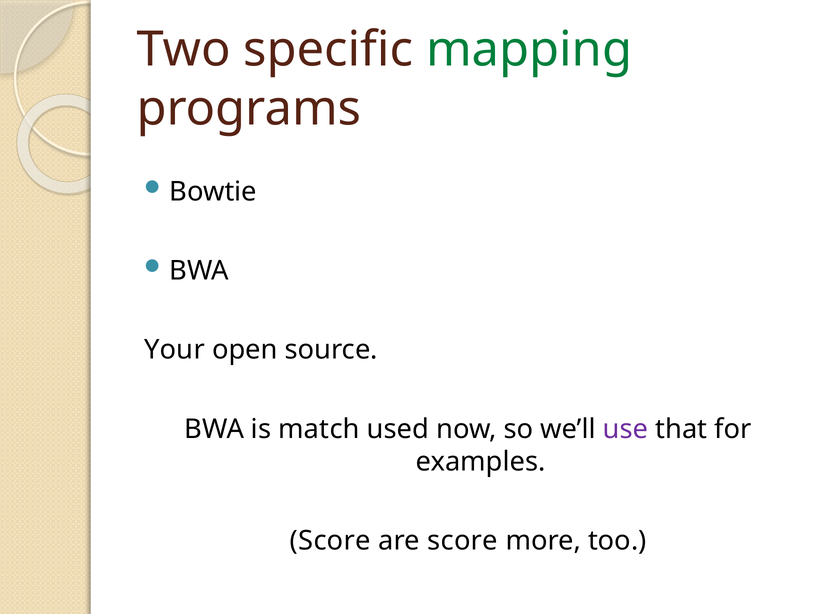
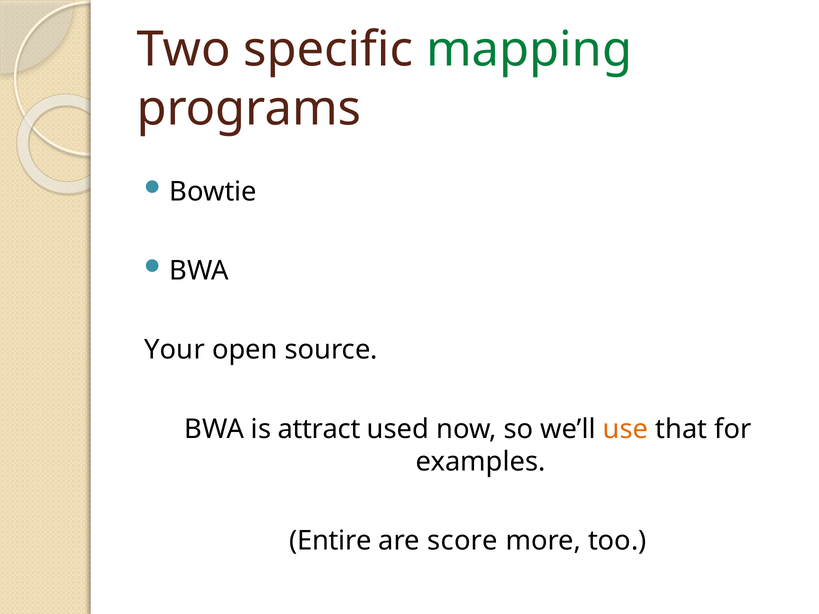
match: match -> attract (319, 429)
use colour: purple -> orange (626, 429)
Score: Score -> Entire (331, 541)
